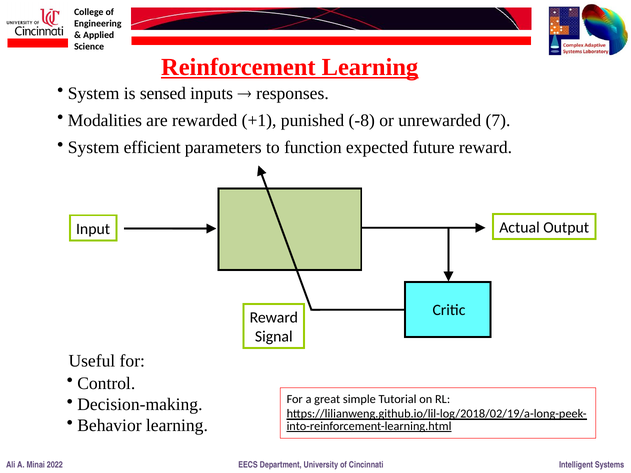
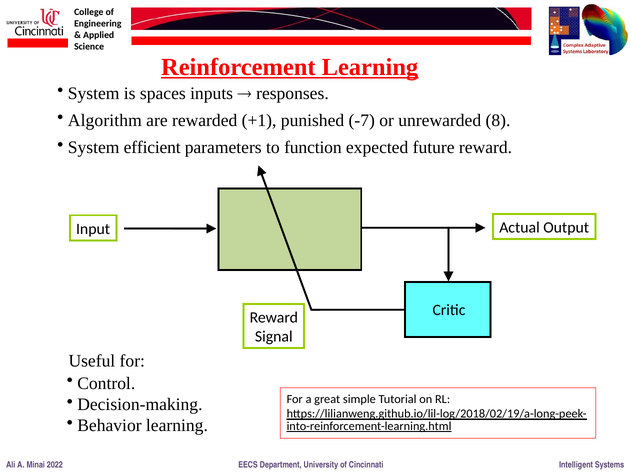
sensed: sensed -> spaces (163, 93)
Modalities: Modalities -> Algorithm (105, 120)
-8: -8 -> -7 (362, 120)
7: 7 -> 8 (498, 120)
